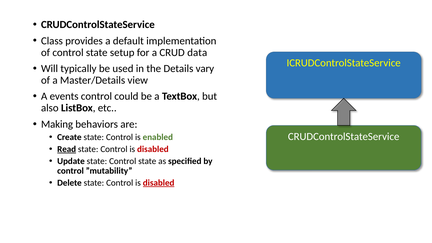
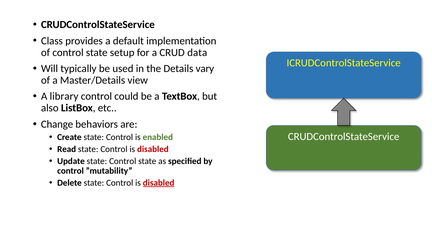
events: events -> library (64, 96)
Making: Making -> Change (57, 124)
Read underline: present -> none (67, 149)
